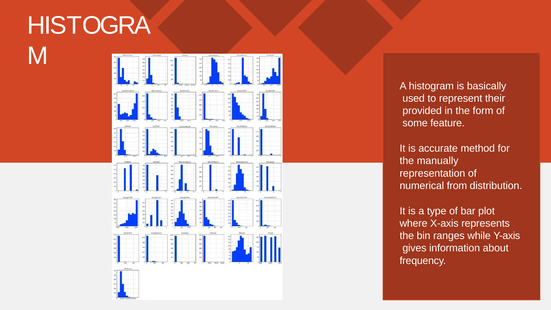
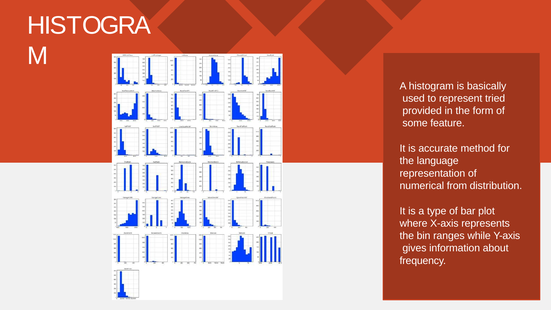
their: their -> tried (495, 98)
manually: manually -> language (438, 161)
